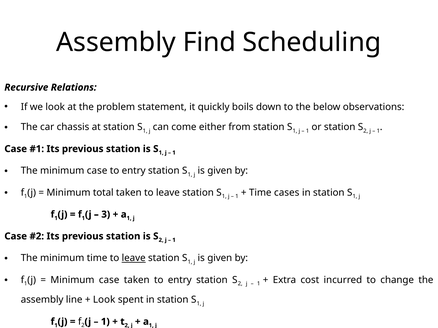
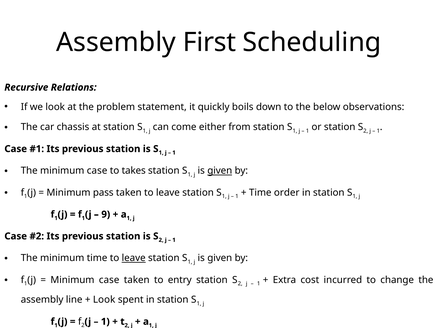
Find: Find -> First (209, 42)
entry: entry -> takes (134, 171)
given underline: none -> present (220, 171)
total: total -> pass (103, 193)
cases: cases -> order (287, 193)
3: 3 -> 9 (106, 215)
